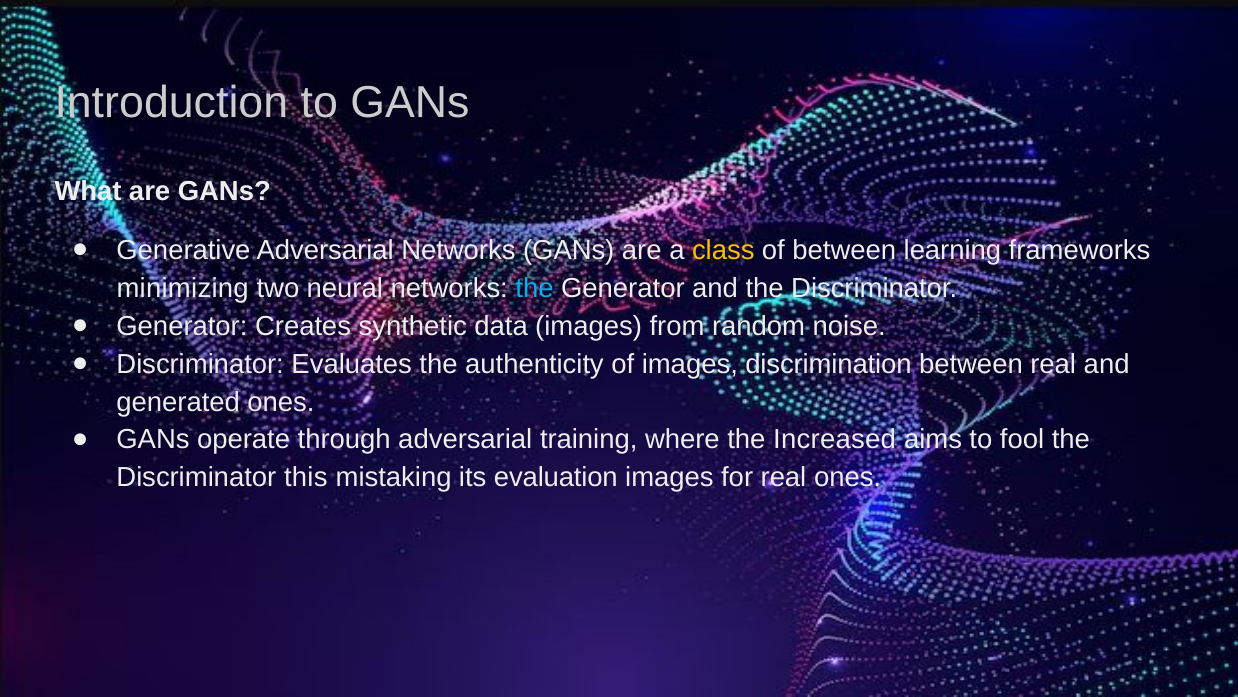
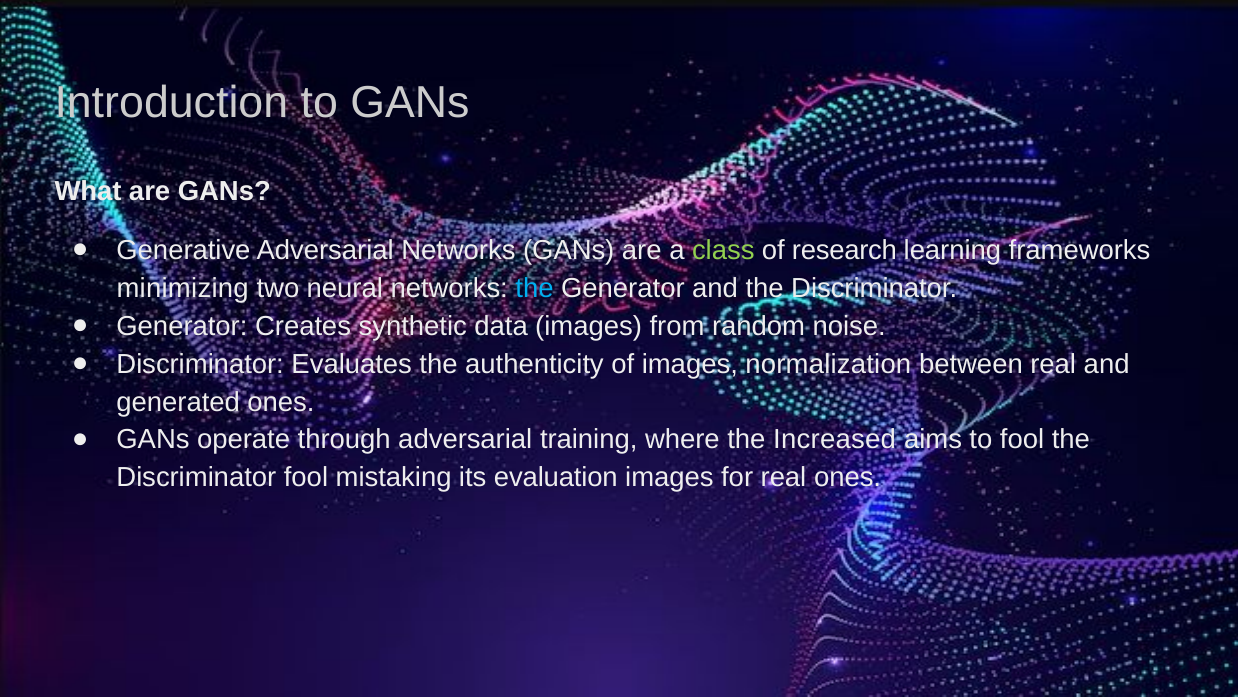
class colour: yellow -> light green (723, 250)
of between: between -> research (844, 250)
discrimination: discrimination -> normalization (828, 364)
Discriminator this: this -> fool (306, 477)
